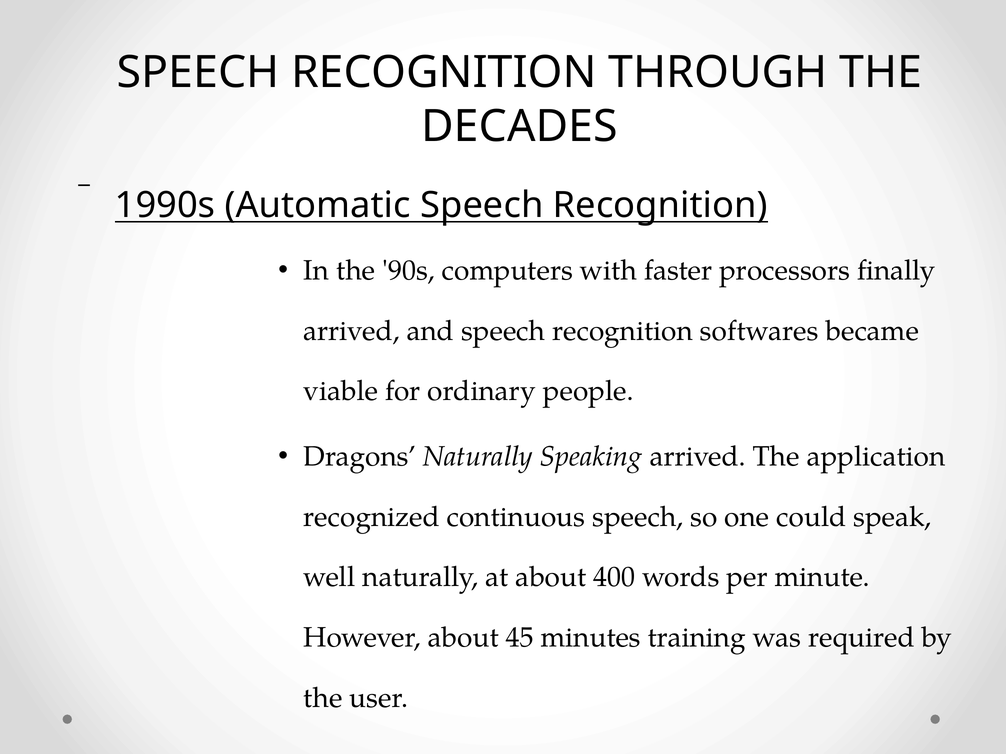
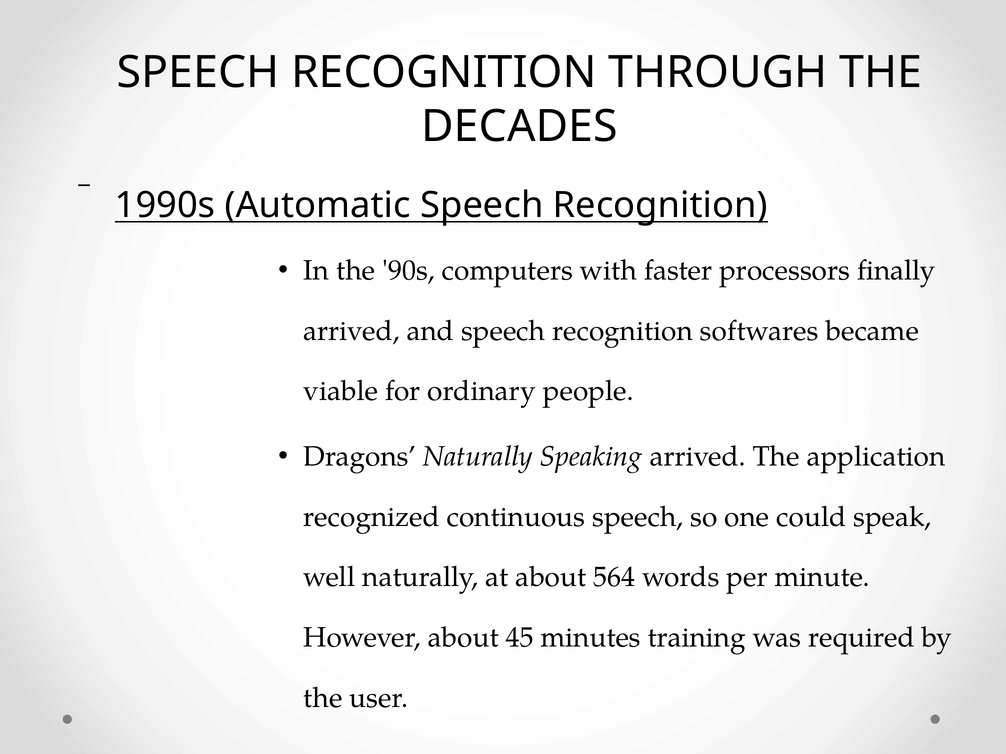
400: 400 -> 564 (614, 578)
